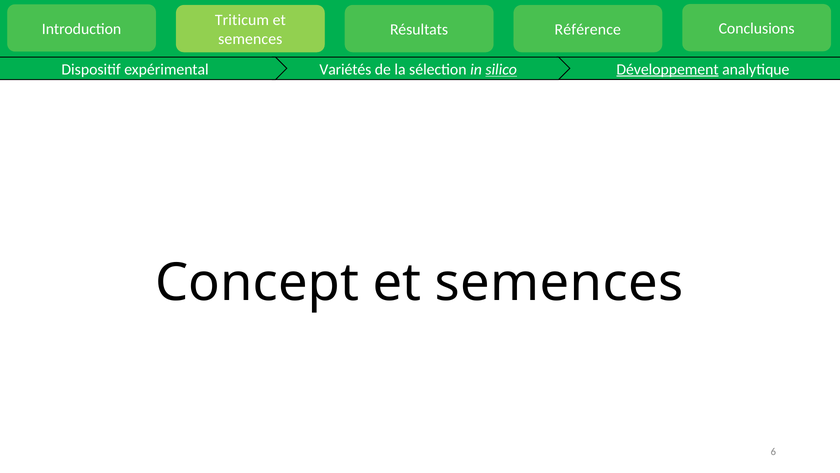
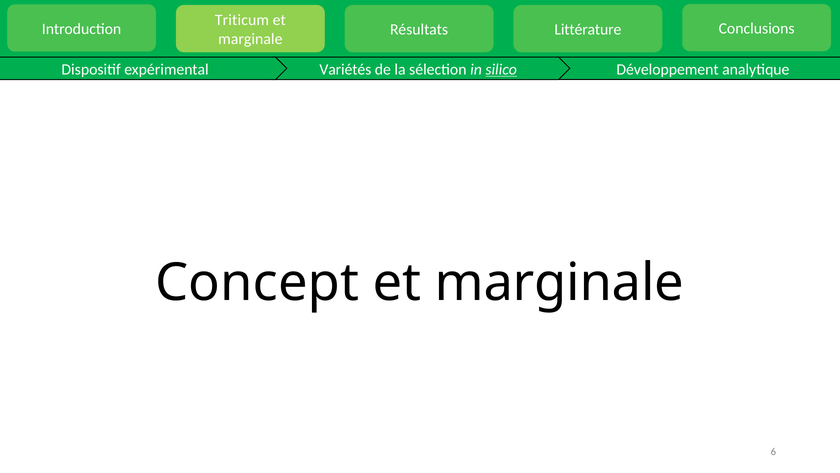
Référence: Référence -> Littérature (588, 30)
semences: semences -> marginale (250, 39)
Développement underline: present -> none (668, 69)
semences: semences -> marginale (559, 282)
